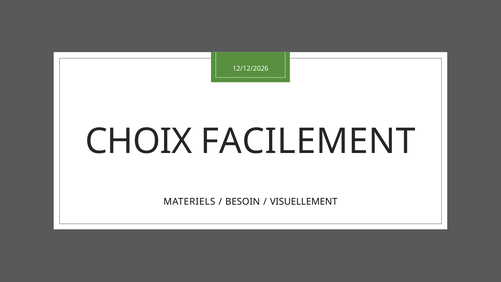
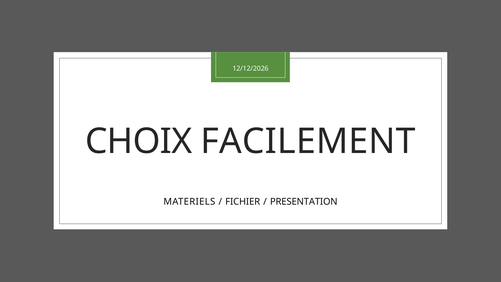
BESOIN: BESOIN -> FICHIER (243, 202)
VISUELLEMENT: VISUELLEMENT -> PRESENTATION (304, 202)
